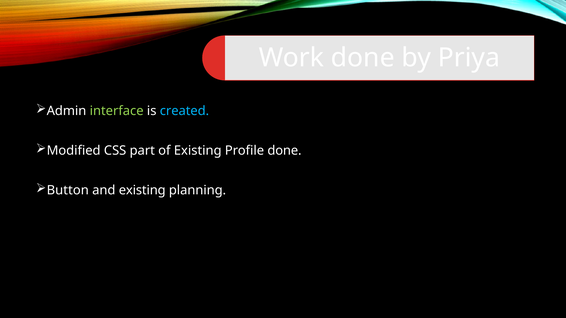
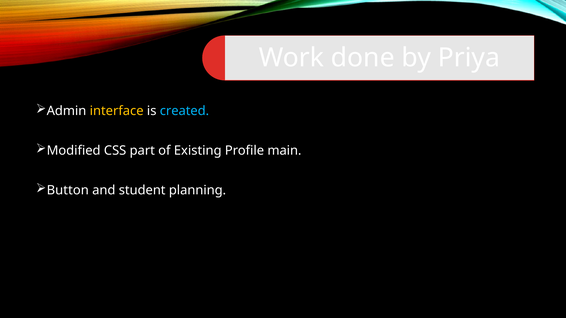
interface colour: light green -> yellow (117, 111)
Profile done: done -> main (284, 151)
and existing: existing -> student (142, 191)
